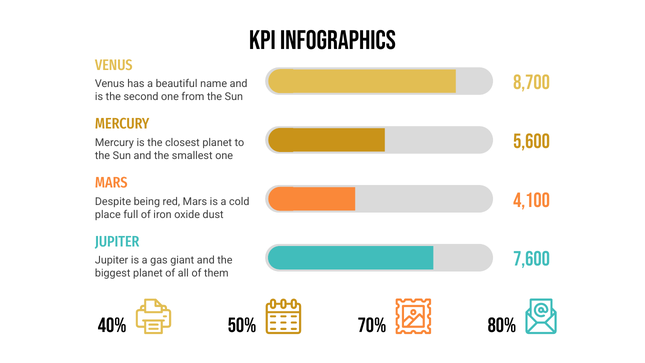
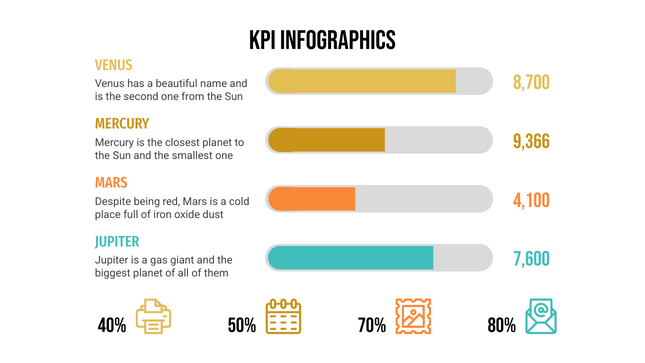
5,600: 5,600 -> 9,366 (532, 141)
